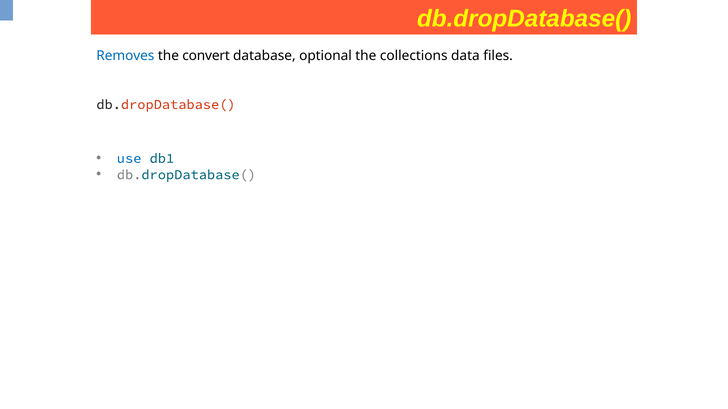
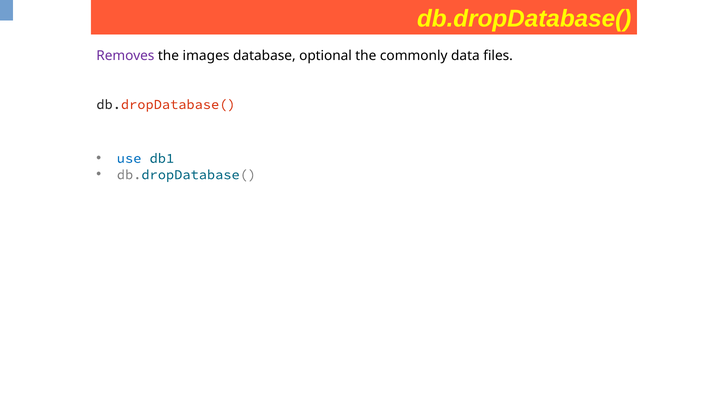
Removes colour: blue -> purple (125, 56)
convert: convert -> images (206, 56)
collections: collections -> commonly (414, 56)
